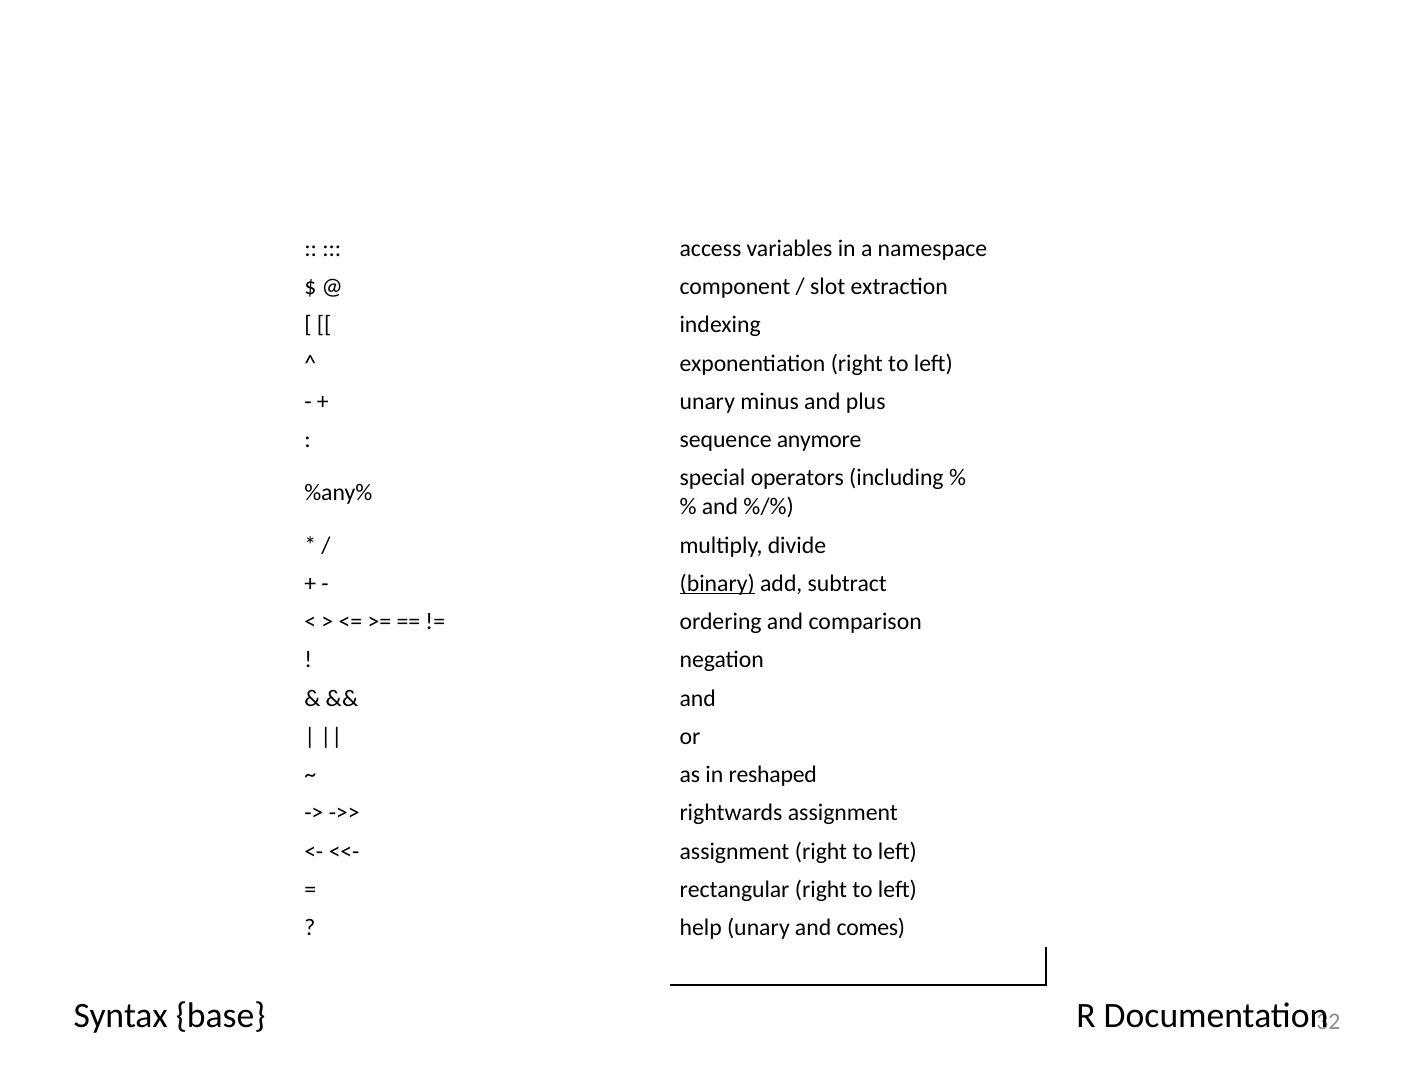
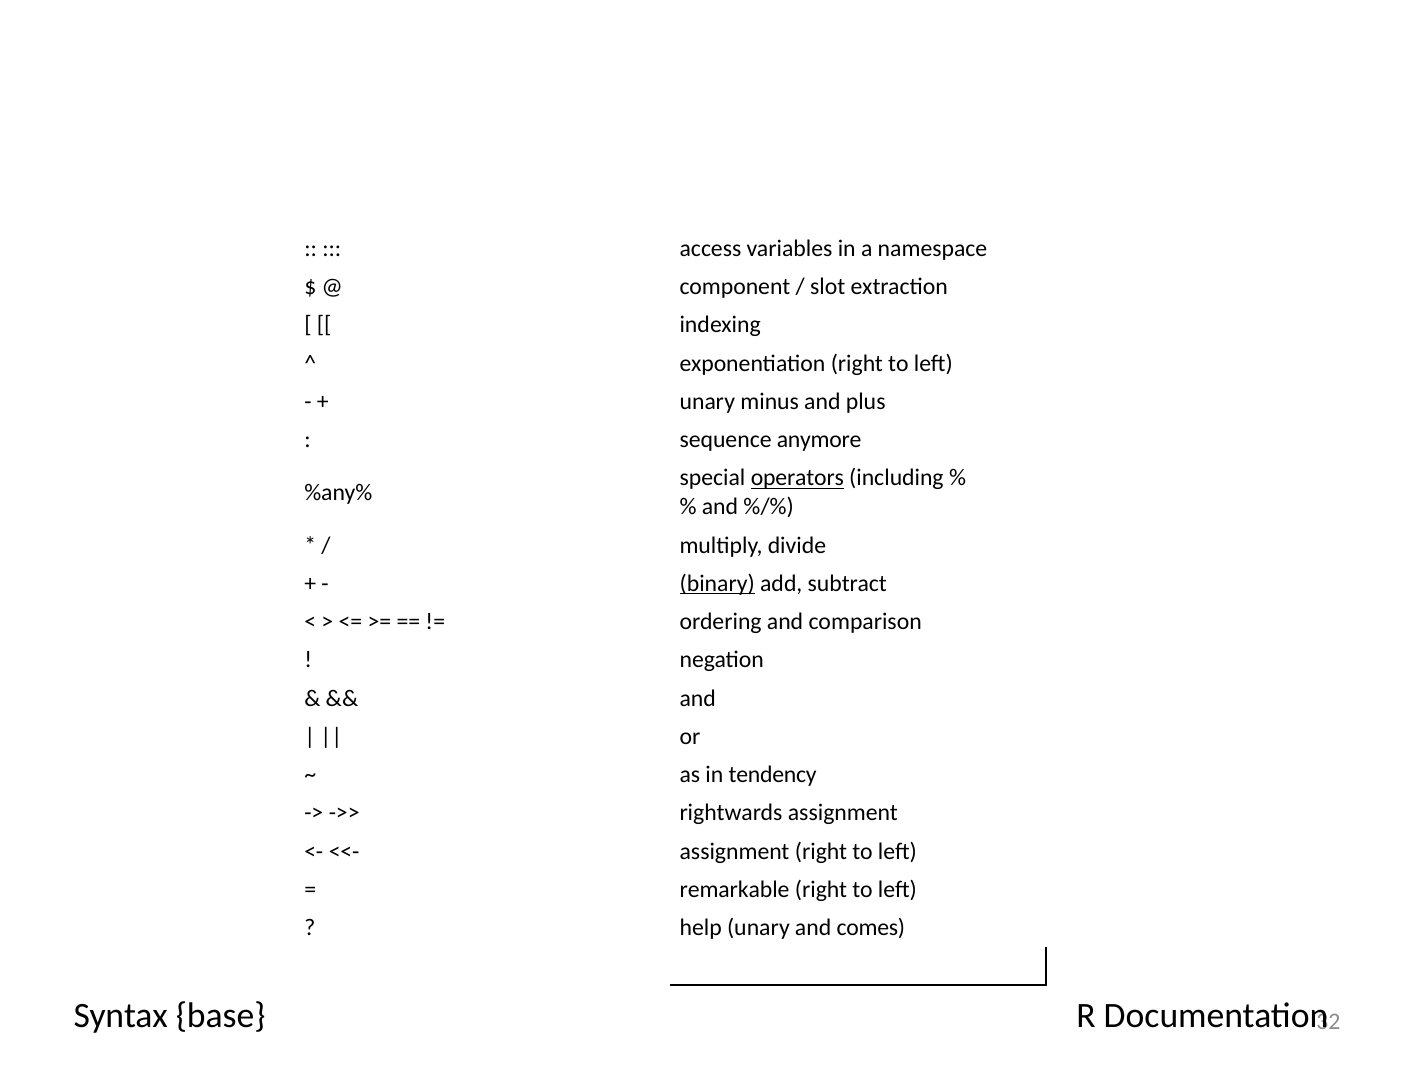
operators underline: none -> present (797, 478)
reshaped: reshaped -> tendency (773, 774)
rectangular: rectangular -> remarkable (735, 889)
